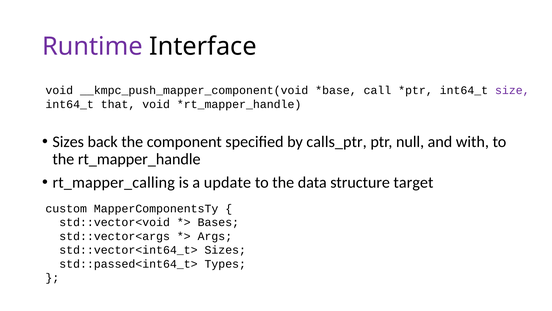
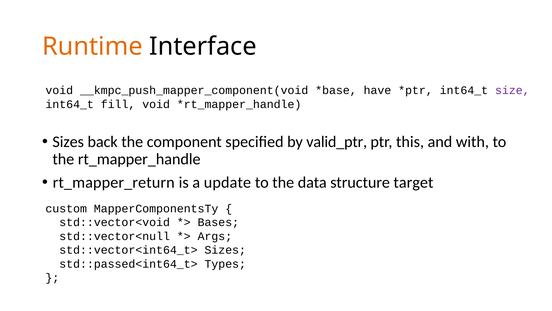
Runtime colour: purple -> orange (92, 46)
call: call -> have (377, 90)
that: that -> fill (118, 104)
calls_ptr: calls_ptr -> valid_ptr (337, 142)
null: null -> this (410, 142)
rt_mapper_calling: rt_mapper_calling -> rt_mapper_return (114, 182)
std::vector<args: std::vector<args -> std::vector<null (115, 236)
